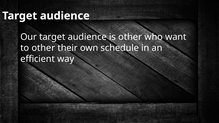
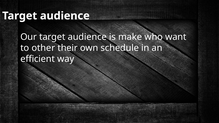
is other: other -> make (130, 37)
